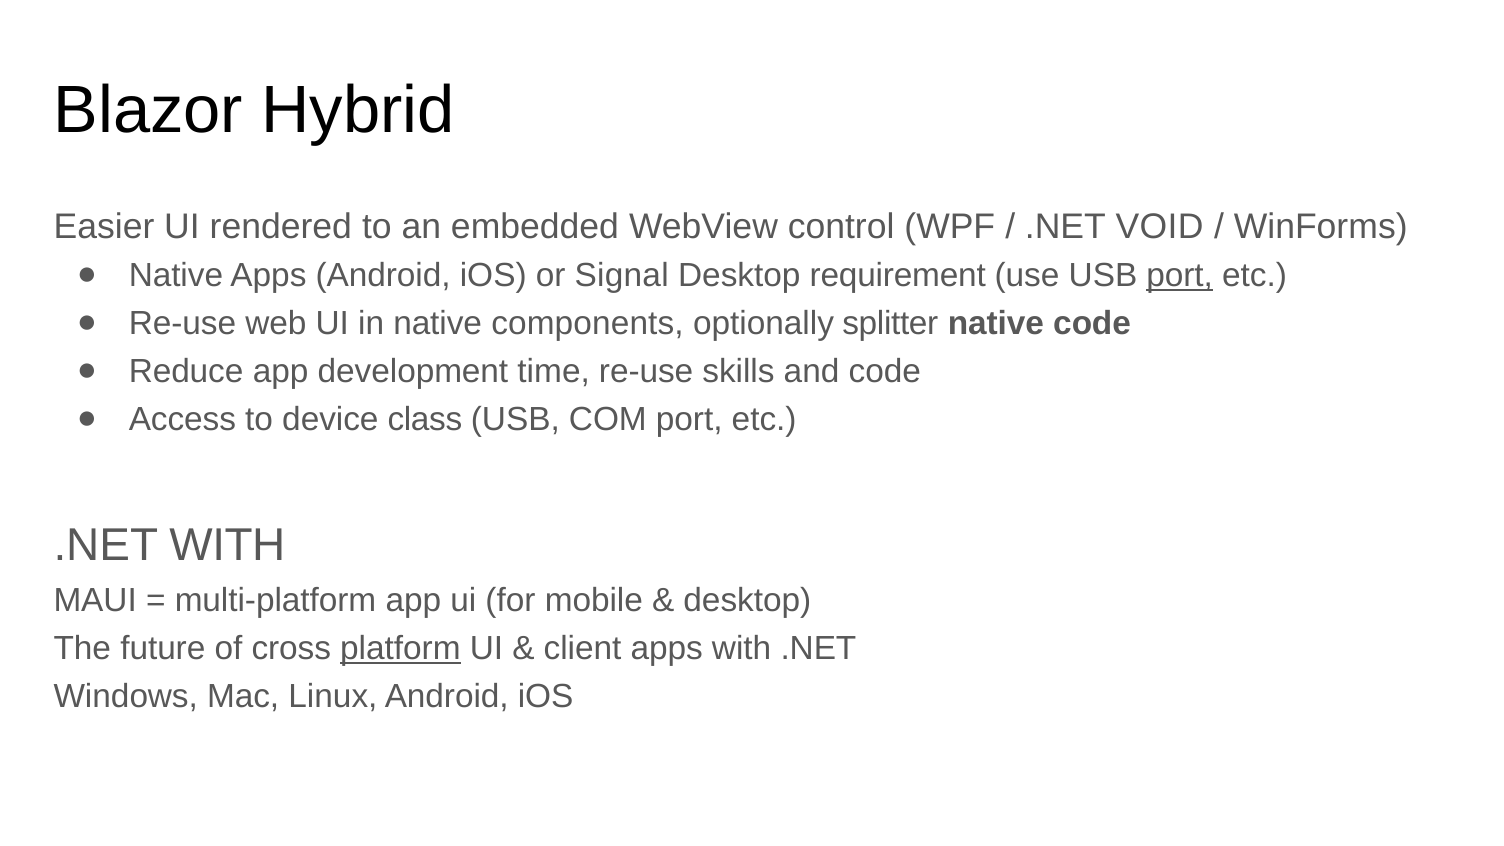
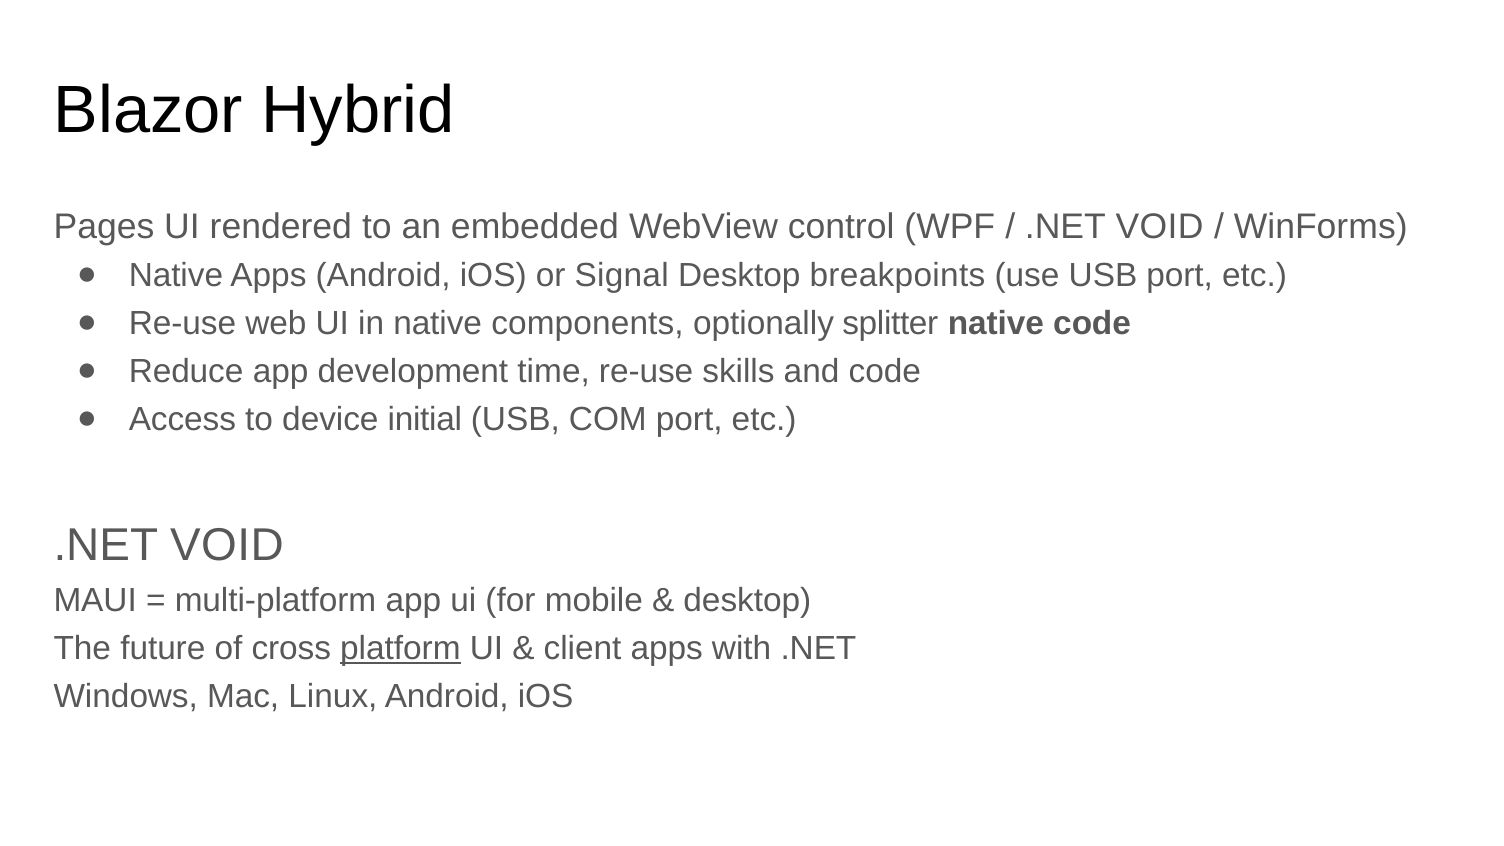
Easier: Easier -> Pages (104, 226)
requirement: requirement -> breakpoints (897, 276)
port underline: present -> none (1180, 276)
class: class -> initial (425, 420)
WITH: WITH -> VOID (227, 546)
